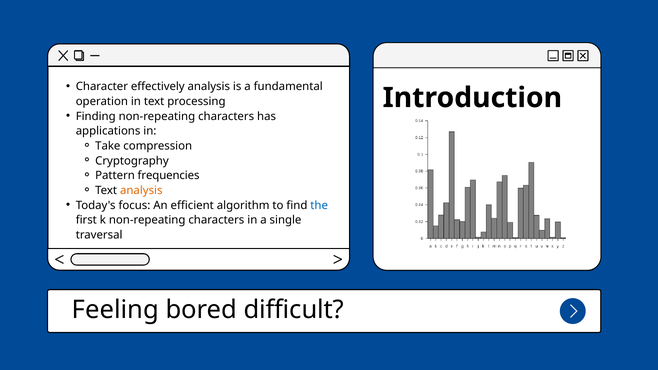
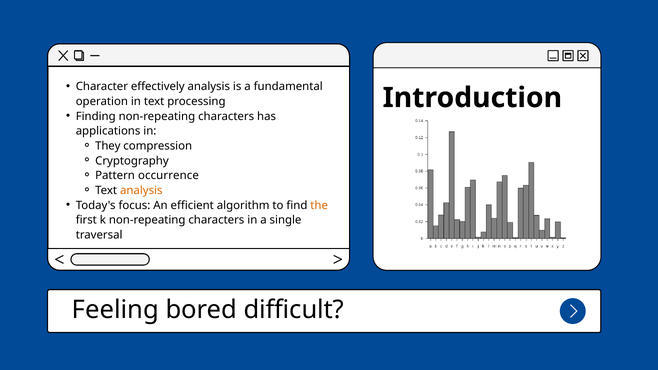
Take: Take -> They (108, 146)
frequencies: frequencies -> occurrence (168, 176)
the colour: blue -> orange (319, 205)
